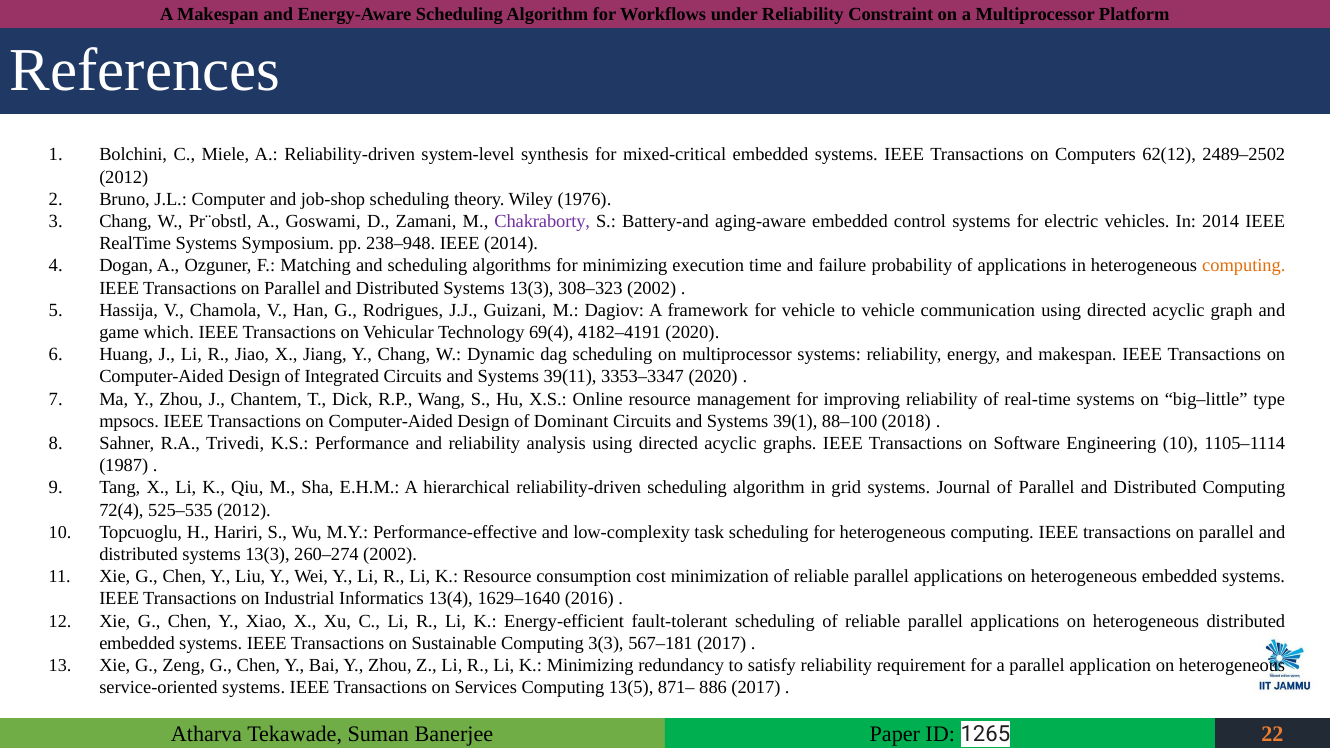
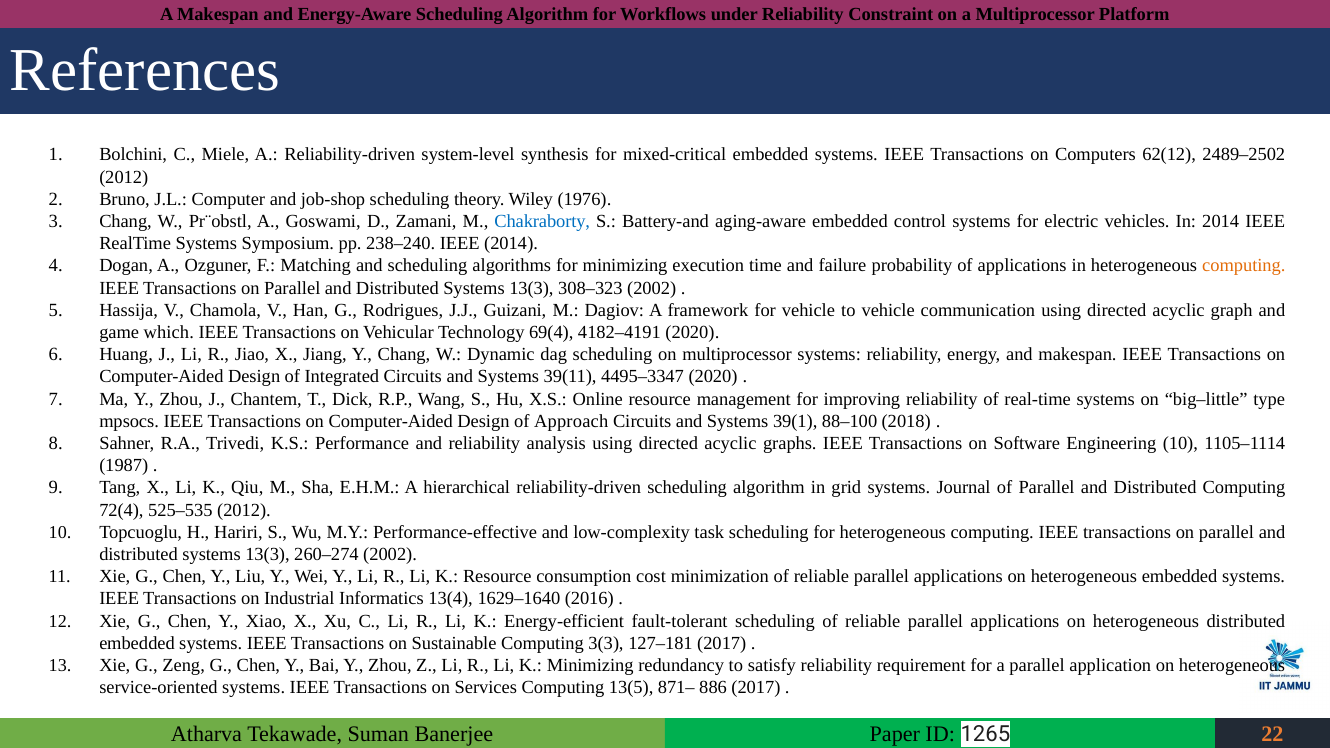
Chakraborty colour: purple -> blue (542, 221)
238–948: 238–948 -> 238–240 (401, 244)
3353–3347: 3353–3347 -> 4495–3347 (642, 377)
Dominant: Dominant -> Approach (571, 421)
567–181: 567–181 -> 127–181 (660, 643)
